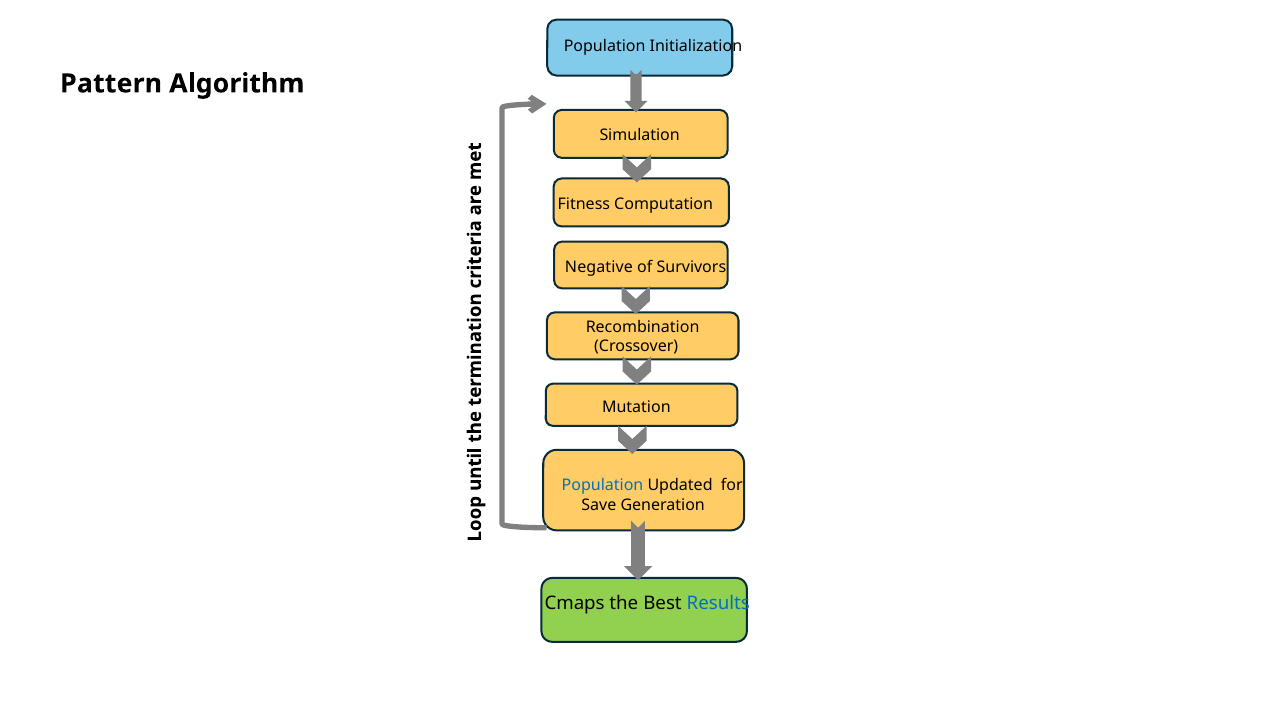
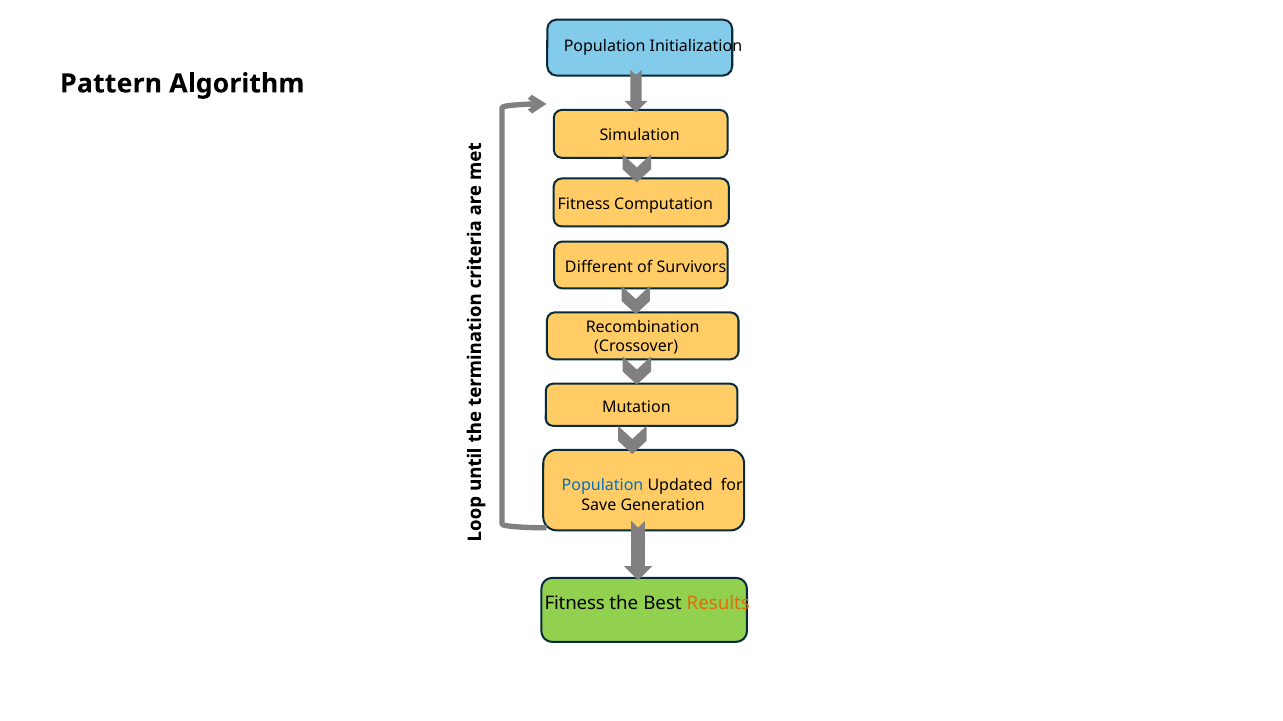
Negative: Negative -> Different (599, 267)
Cmaps: Cmaps -> Fitness (575, 604)
Results colour: blue -> orange (718, 604)
